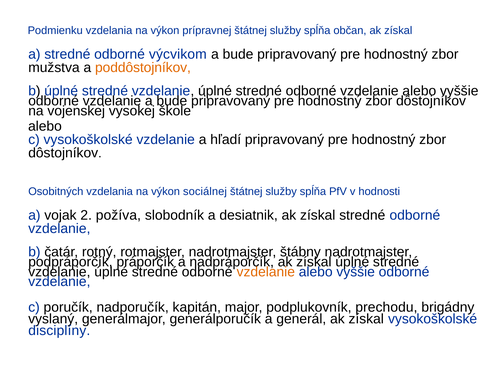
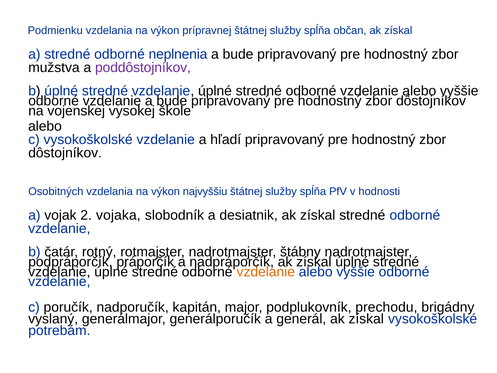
výcvikom: výcvikom -> neplnenia (178, 54)
poddôstojníkov colour: orange -> purple (143, 68)
sociálnej: sociálnej -> najvyššiu (205, 191)
požíva: požíva -> vojaka (118, 215)
disciplíny: disciplíny -> potrebám (59, 330)
